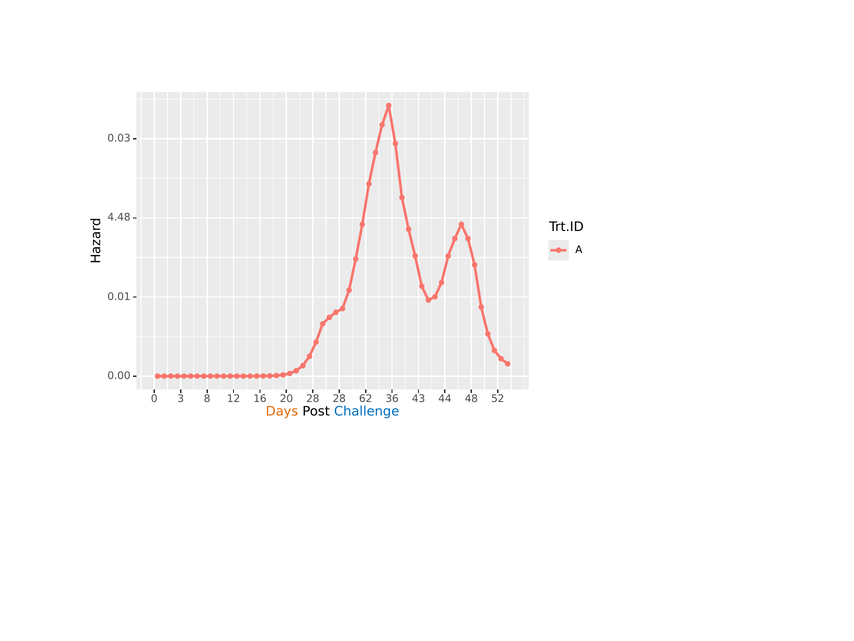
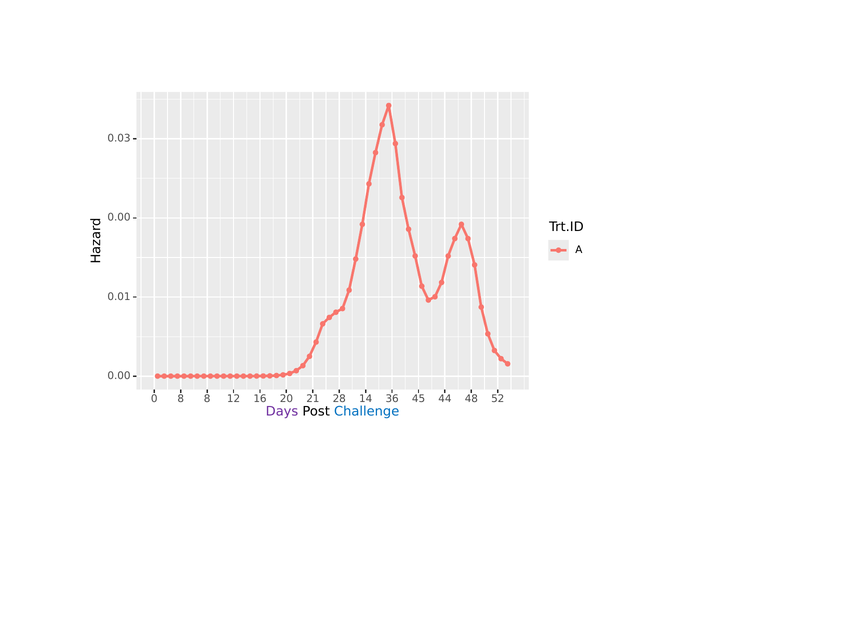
4.48: 4.48 -> 0.00 (119, 217)
0 3: 3 -> 8 (181, 399)
20 28: 28 -> 21 (313, 399)
62: 62 -> 14 (366, 399)
43: 43 -> 45 (419, 399)
Days colour: orange -> purple (282, 411)
